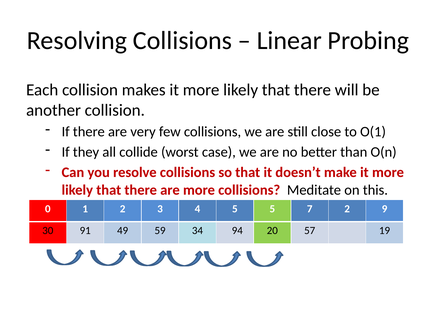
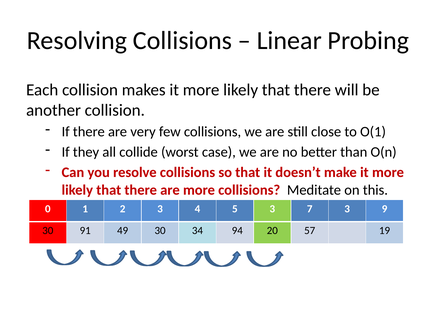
5 5: 5 -> 3 (272, 209)
7 2: 2 -> 3 (347, 209)
49 59: 59 -> 30 (160, 231)
